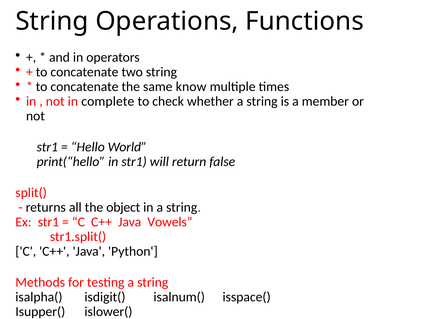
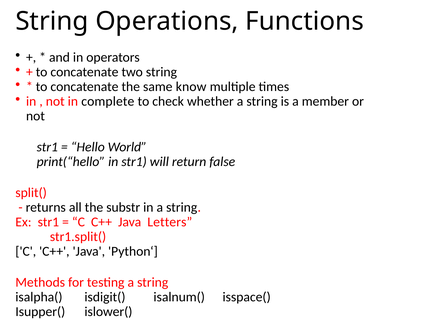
object: object -> substr (123, 208)
Vowels: Vowels -> Letters (170, 222)
